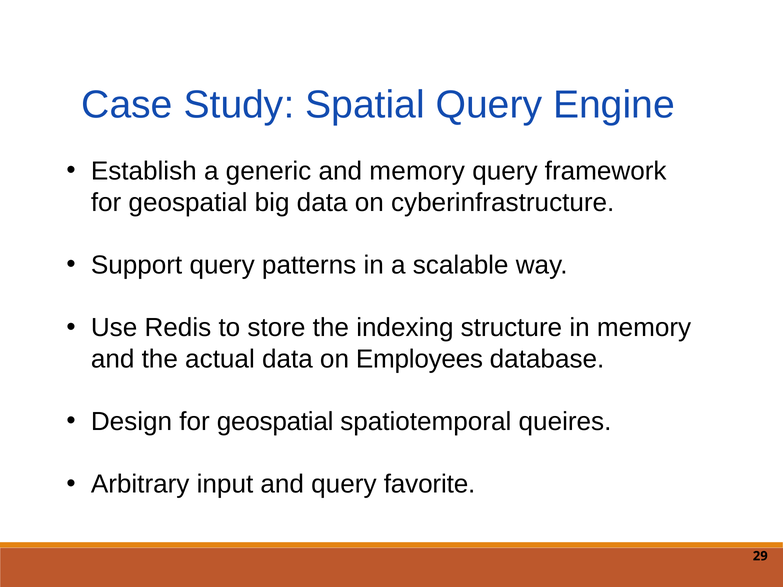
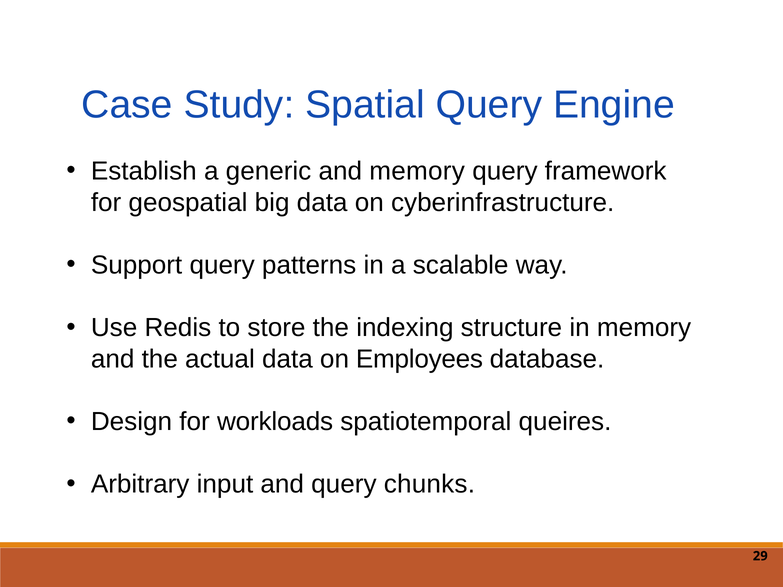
Design for geospatial: geospatial -> workloads (275, 422)
favorite: favorite -> chunks (429, 485)
